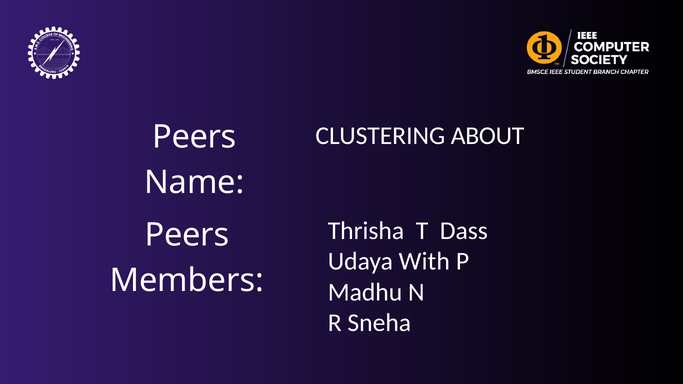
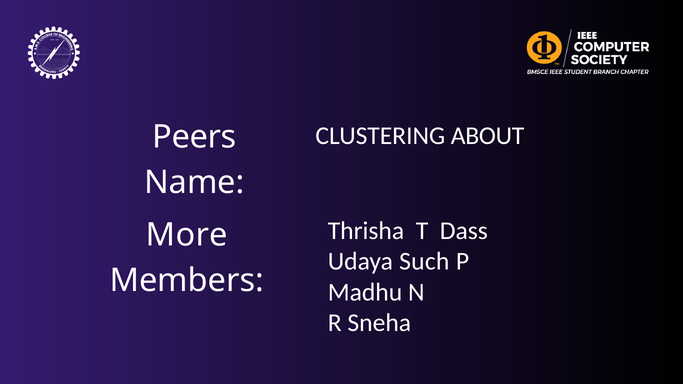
Peers: Peers -> More (187, 235)
With: With -> Such (424, 262)
